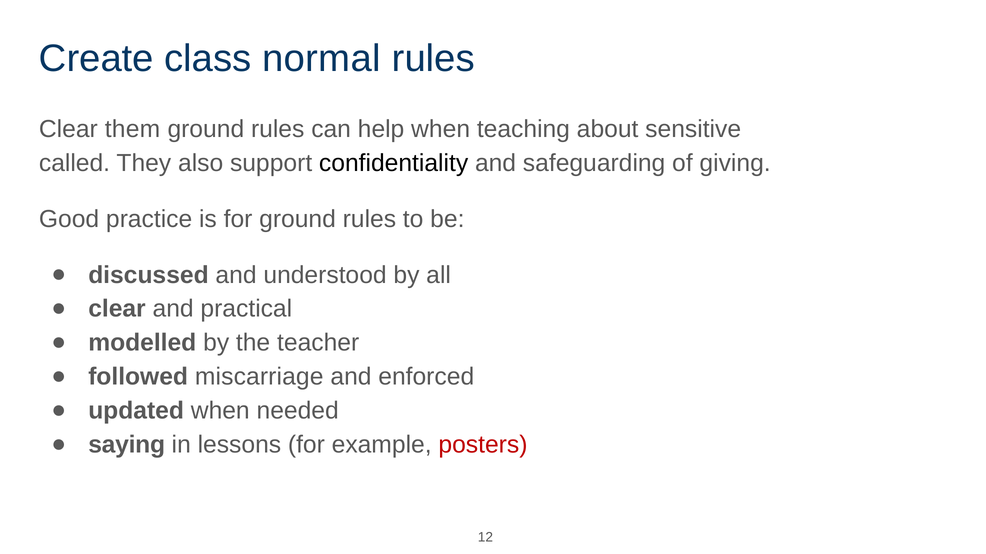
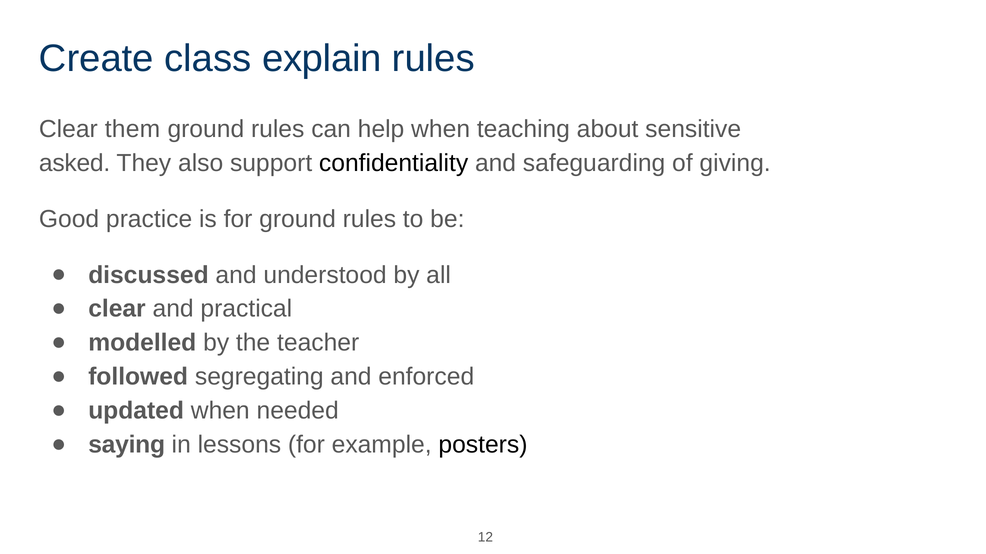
normal: normal -> explain (322, 59)
called: called -> asked (75, 163)
miscarriage: miscarriage -> segregating (259, 377)
posters colour: red -> black (483, 445)
